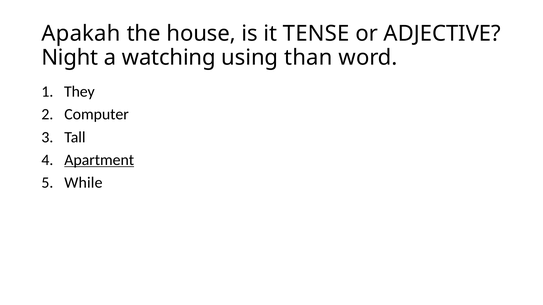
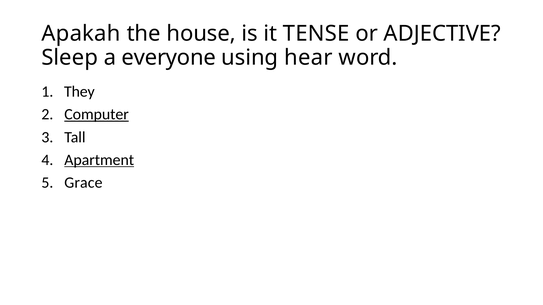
Night: Night -> Sleep (70, 58)
watching: watching -> everyone (169, 58)
than: than -> hear (308, 58)
Computer underline: none -> present (97, 115)
While: While -> Grace (83, 183)
